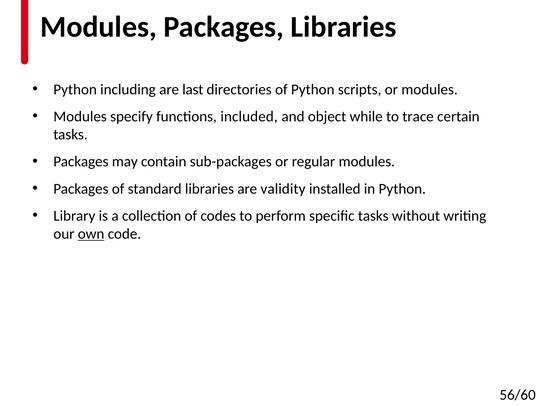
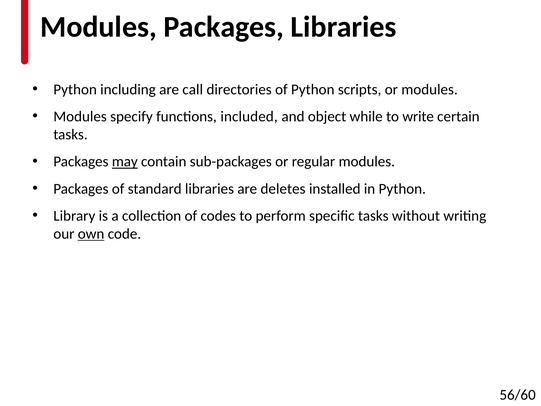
last: last -> call (193, 89)
trace: trace -> write (418, 116)
may underline: none -> present (125, 162)
validity: validity -> deletes (283, 189)
